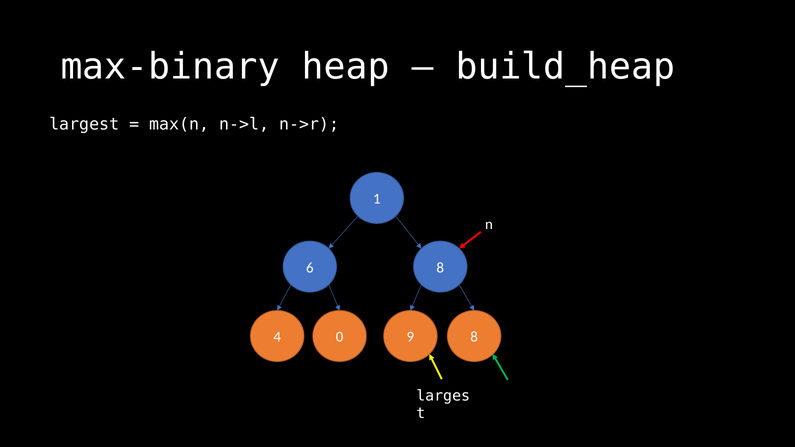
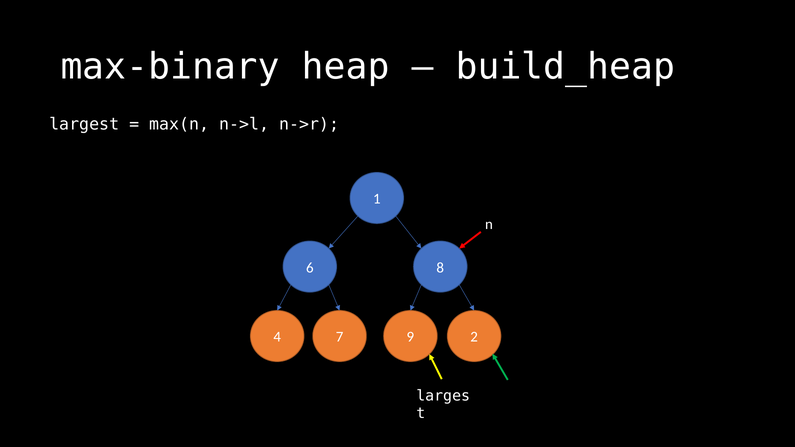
0: 0 -> 7 (340, 337)
9 8: 8 -> 2 (474, 337)
